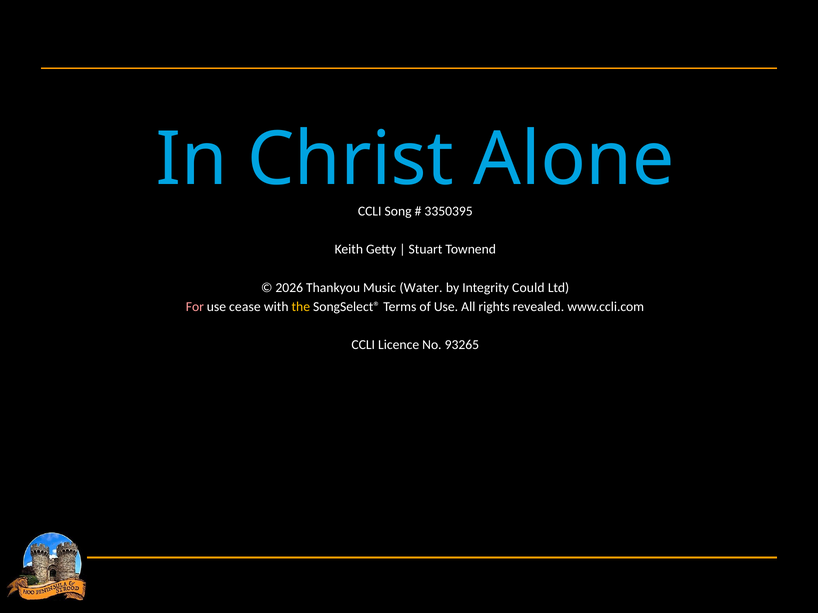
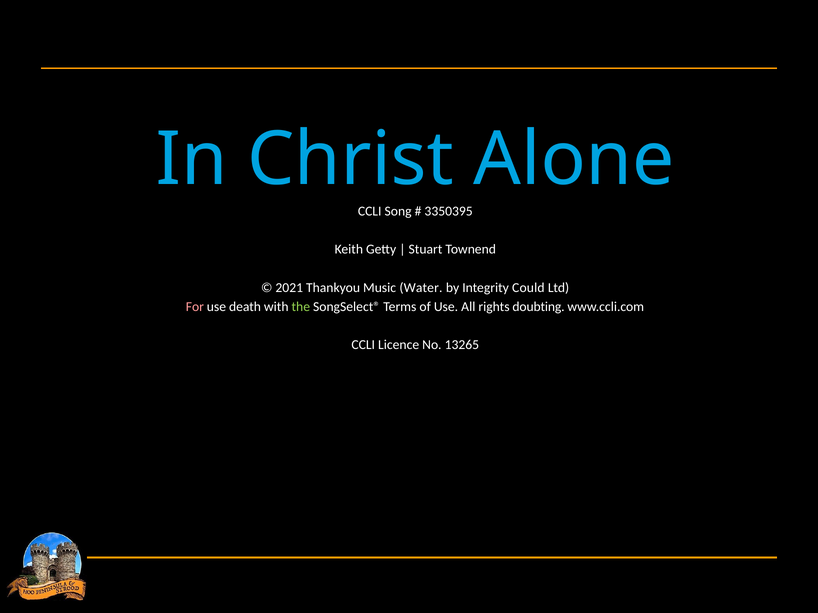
2026: 2026 -> 2021 (289, 288)
cease: cease -> death (245, 307)
the colour: yellow -> light green (301, 307)
revealed: revealed -> doubting (539, 307)
93265: 93265 -> 13265 (462, 345)
